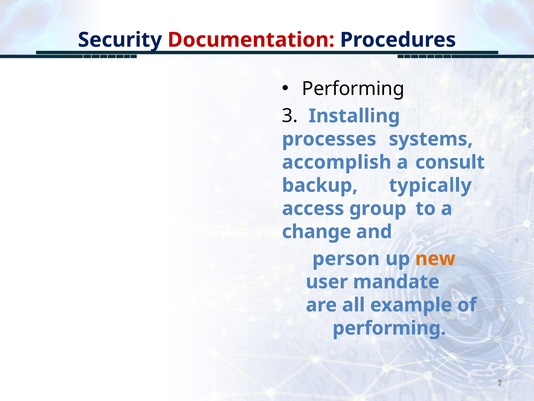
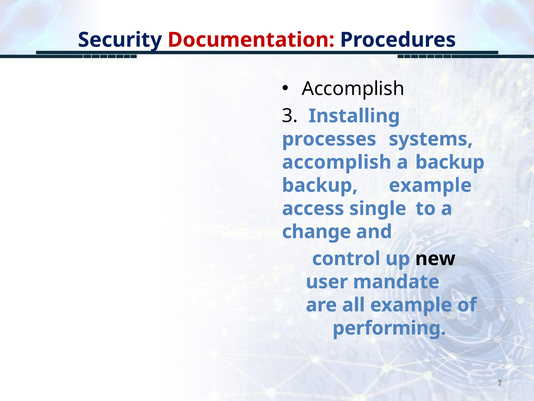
Performing: Performing -> Accomplish (353, 89)
a consult: consult -> backup (450, 162)
backup typically: typically -> example (430, 185)
group: group -> single (378, 208)
person: person -> control (346, 258)
new colour: orange -> black (435, 258)
